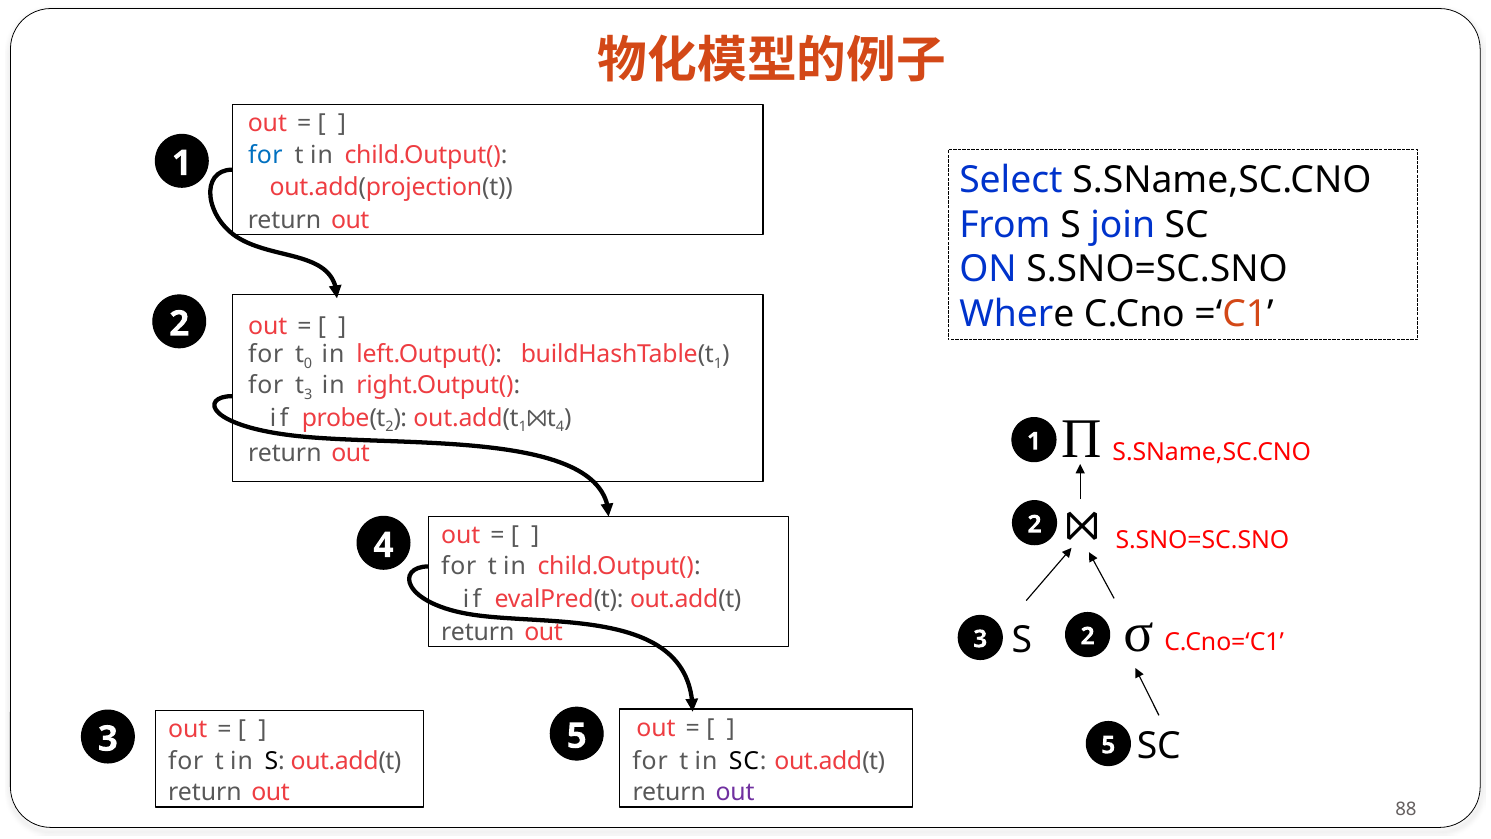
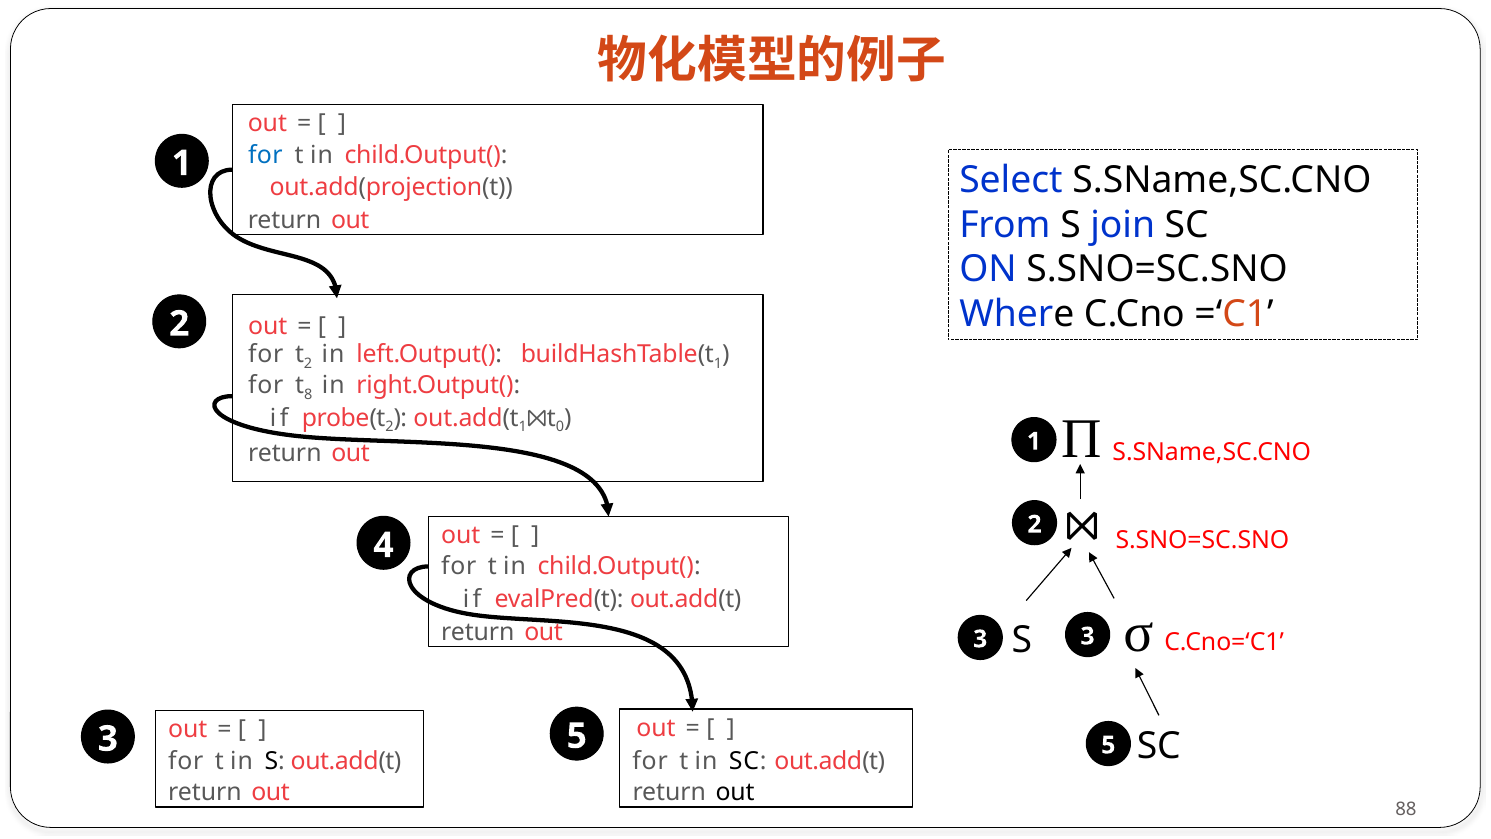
t 0: 0 -> 2 (308, 363)
t 3: 3 -> 8 (308, 394)
4: 4 -> 0 (560, 427)
3 2: 2 -> 3 (1088, 636)
out colour: purple -> black (735, 792)
